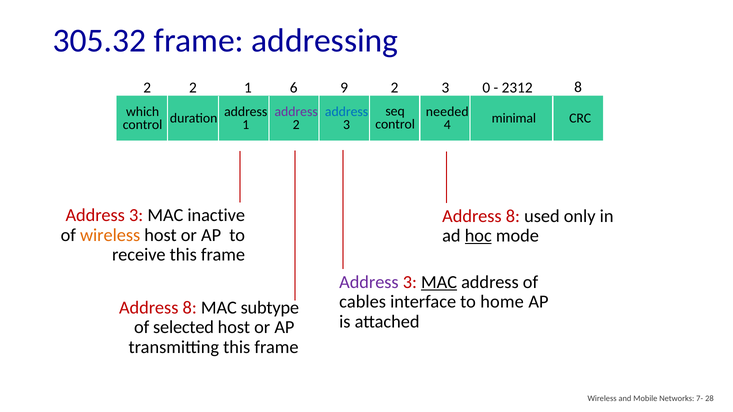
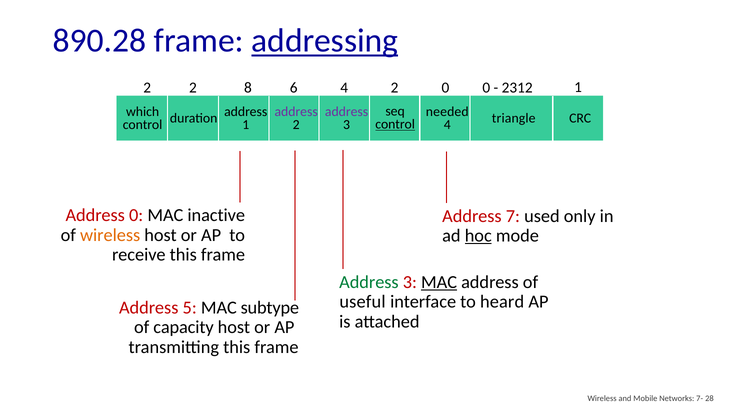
305.32: 305.32 -> 890.28 (100, 41)
addressing underline: none -> present (325, 41)
2 1: 1 -> 8 (248, 88)
6 9: 9 -> 4 (344, 88)
2 3: 3 -> 0 (445, 88)
2312 8: 8 -> 1 (578, 88)
address colour: blue -> purple (347, 112)
control underline: none -> present (395, 124)
minimal: minimal -> triangle (514, 118)
3: 3 -> 0 (136, 215)
8: 8 -> 7 (513, 216)
Address colour: purple -> green (369, 282)
cables: cables -> useful (362, 302)
home: home -> heard (502, 302)
8: 8 -> 5 (190, 308)
selected: selected -> capacity (184, 328)
